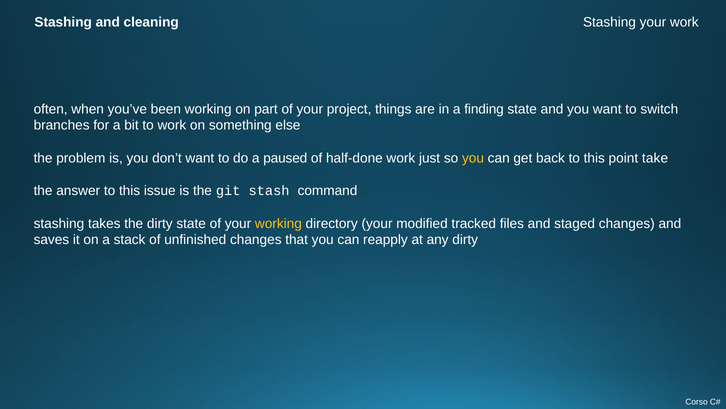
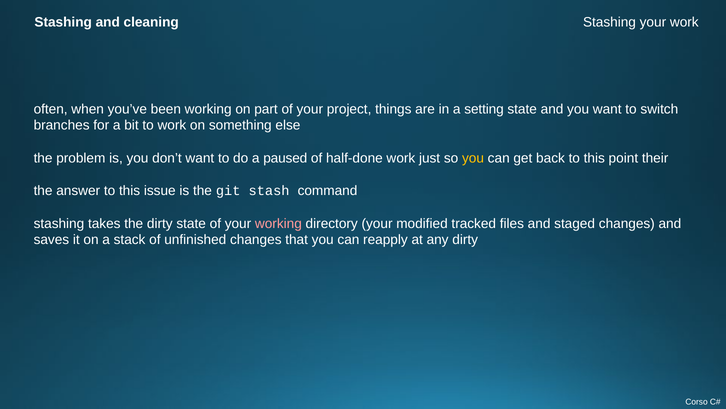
finding: finding -> setting (484, 109)
take: take -> their (655, 158)
working colour: yellow -> pink (278, 223)
